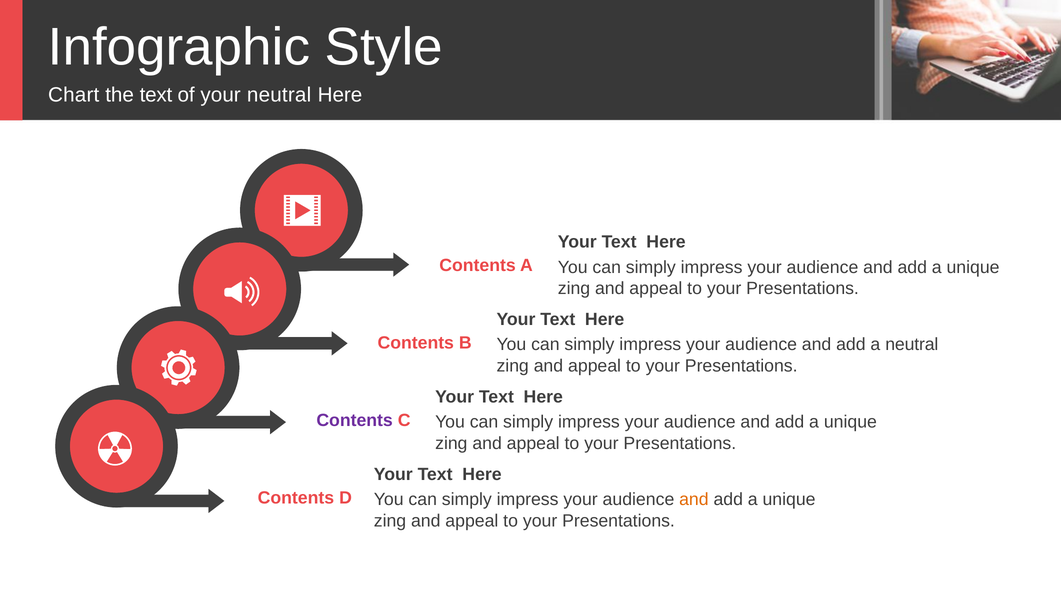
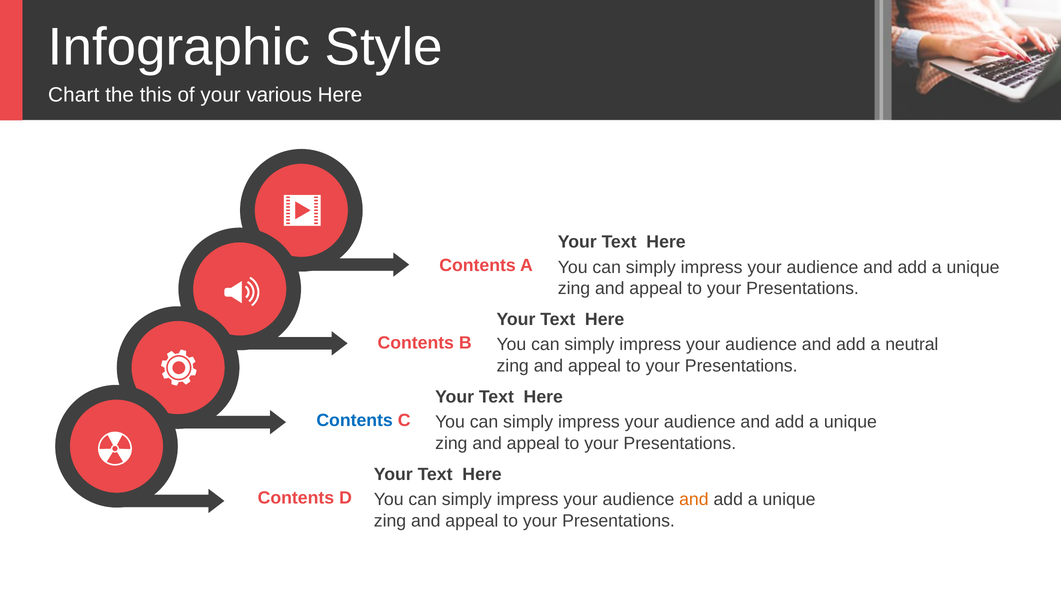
the text: text -> this (156, 95)
your neutral: neutral -> various (279, 95)
Contents colour: purple -> blue (355, 420)
